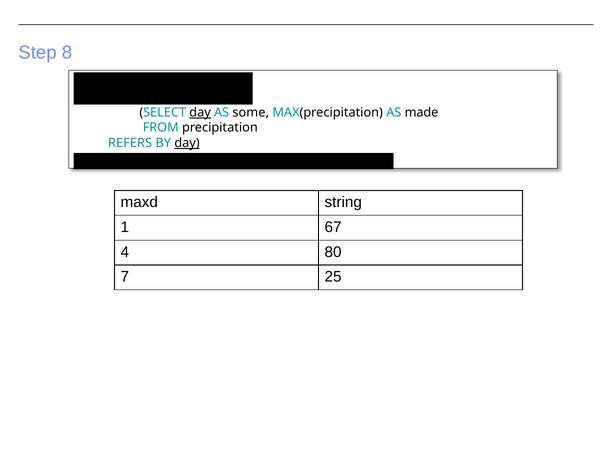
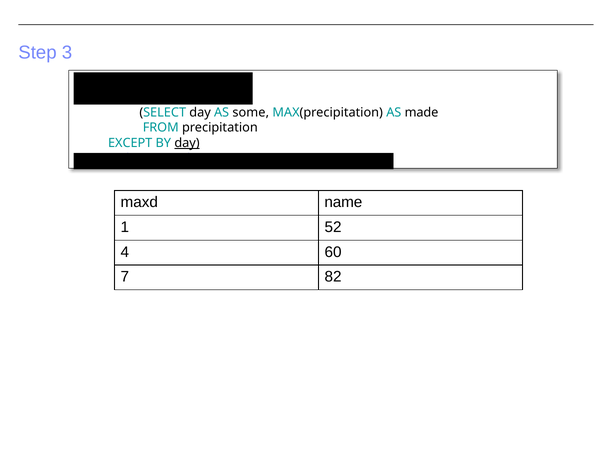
8: 8 -> 3 (67, 53)
day underline: present -> none (200, 112)
REFERS: REFERS -> EXCEPT (130, 143)
string: string -> name (343, 202)
67: 67 -> 52 (333, 227)
80: 80 -> 60 (333, 252)
25: 25 -> 82 (333, 277)
